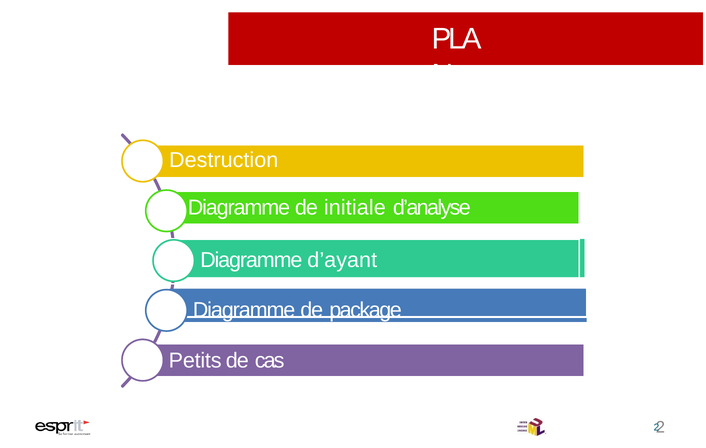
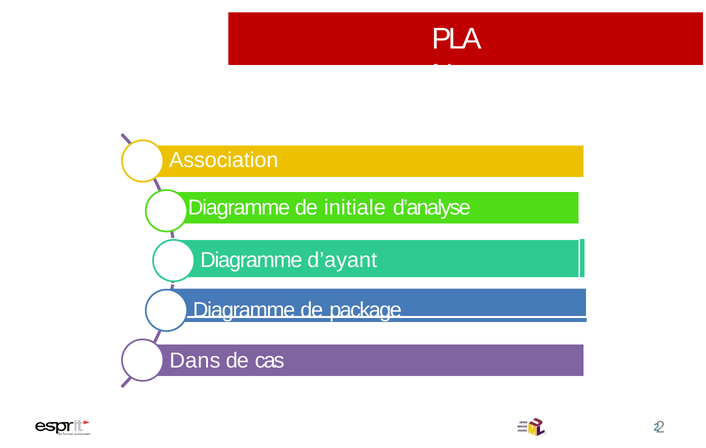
Destruction: Destruction -> Association (224, 160)
Petits: Petits -> Dans (195, 361)
